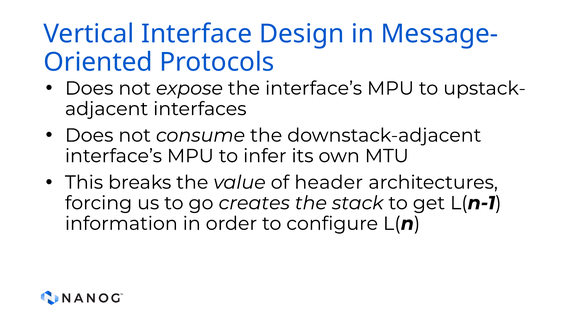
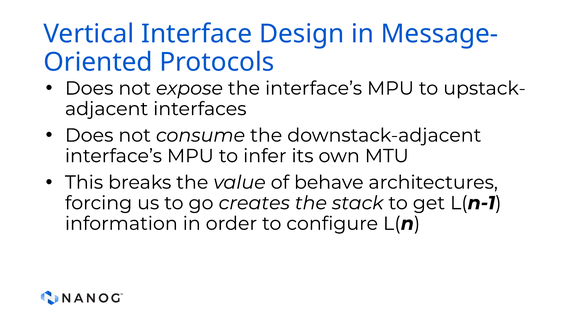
header: header -> behave (329, 183)
